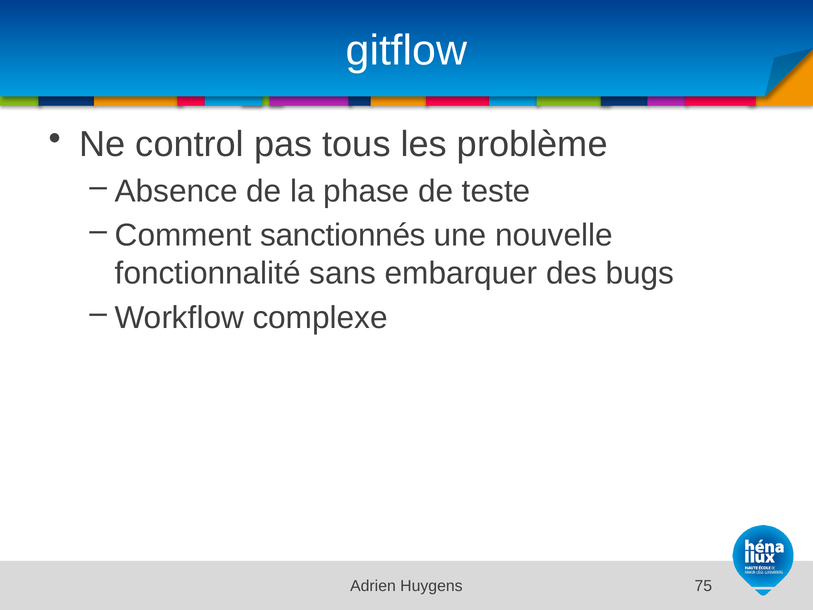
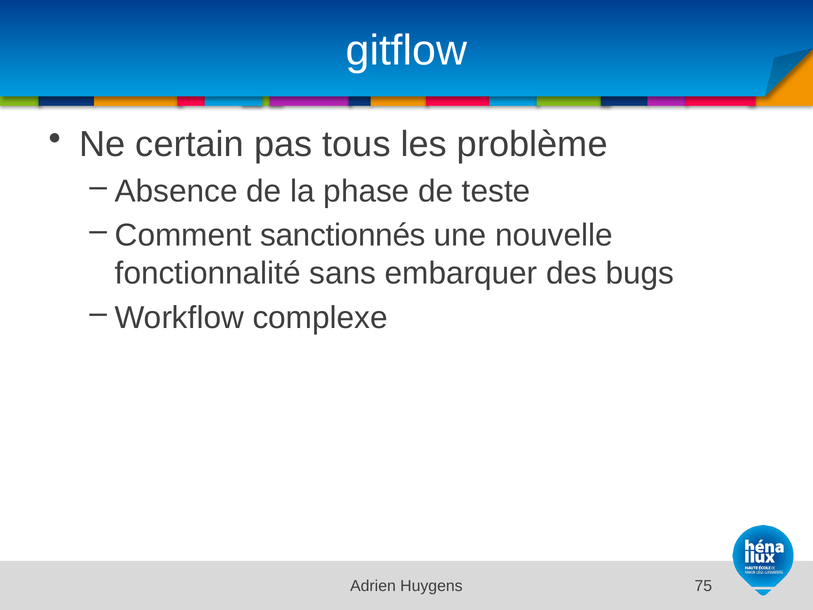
control: control -> certain (190, 144)
